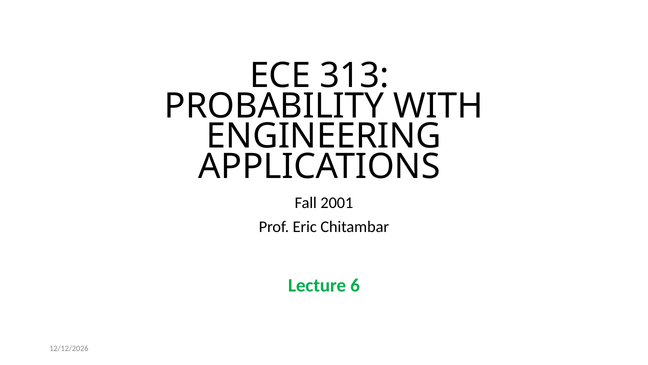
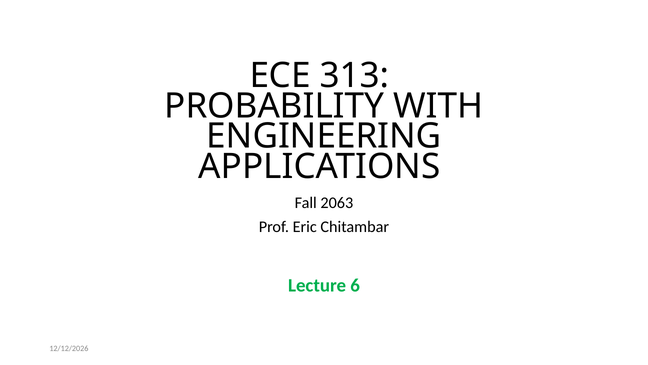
2001: 2001 -> 2063 (337, 203)
